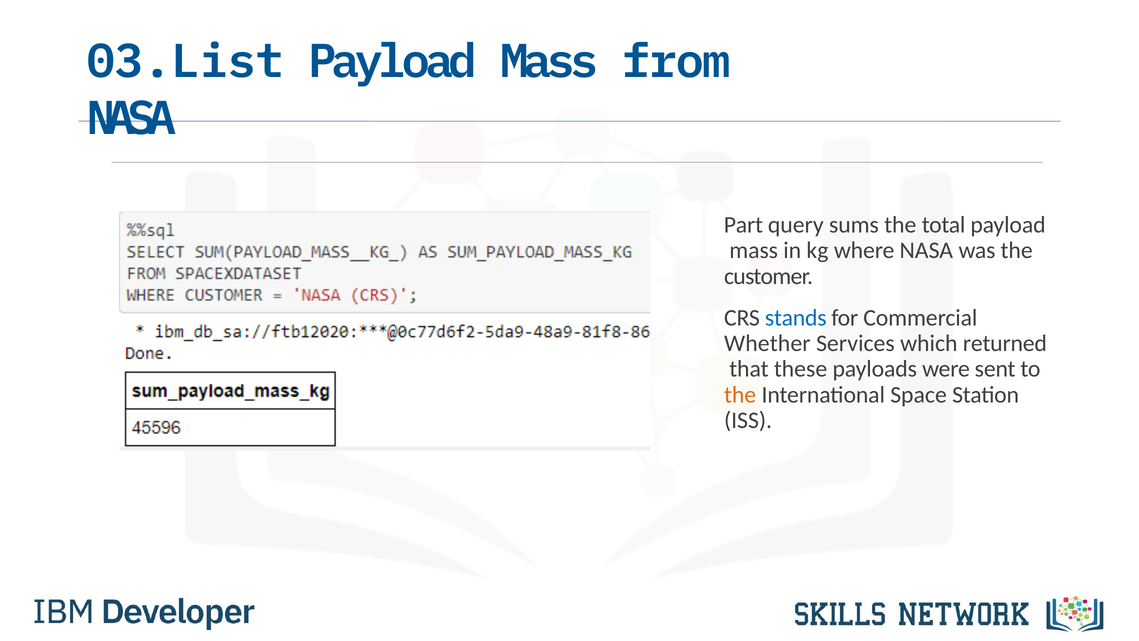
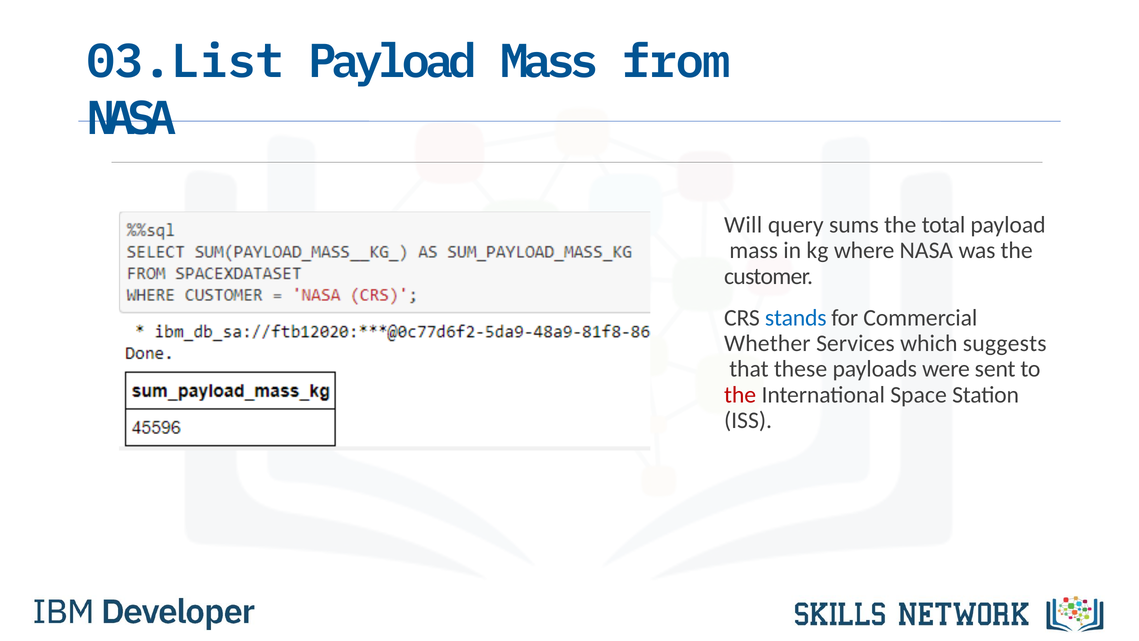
Part: Part -> Will (743, 225)
returned: returned -> suggests (1005, 343)
the colour: orange -> red (740, 395)
